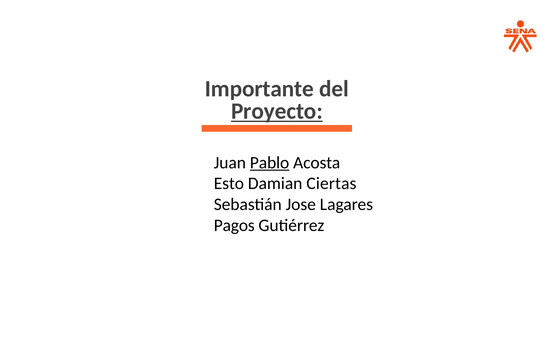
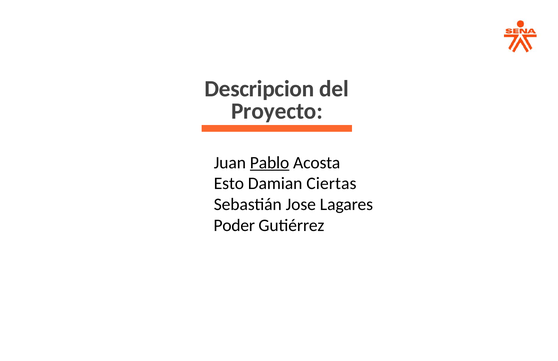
Importante: Importante -> Descripcion (259, 89)
Proyecto underline: present -> none (277, 111)
Pagos: Pagos -> Poder (234, 225)
